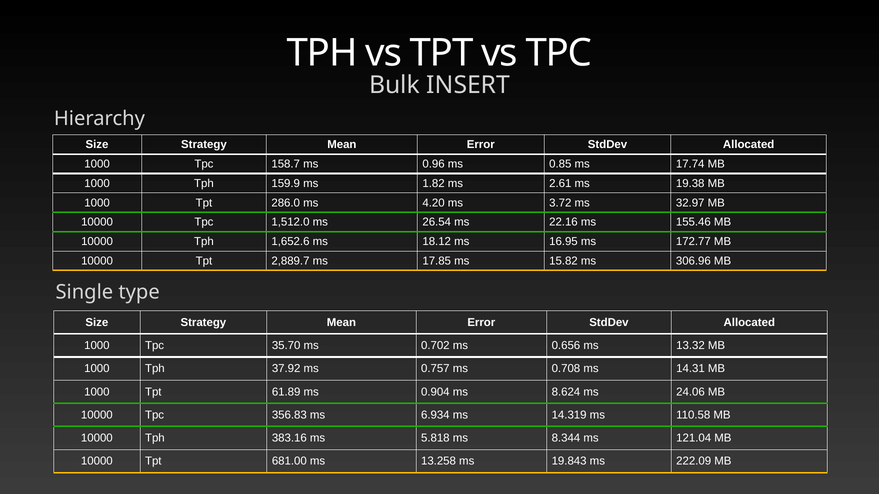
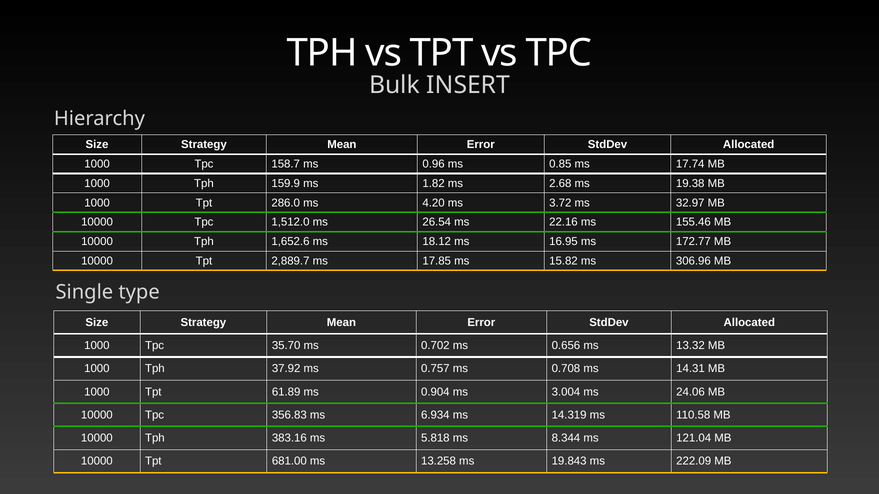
2.61: 2.61 -> 2.68 (560, 184)
8.624: 8.624 -> 3.004 (566, 392)
